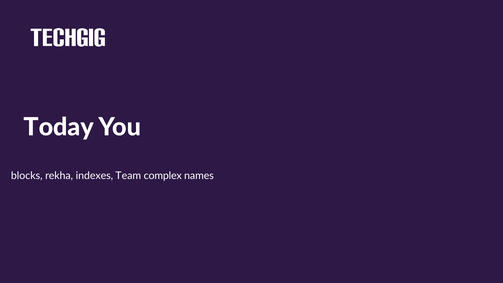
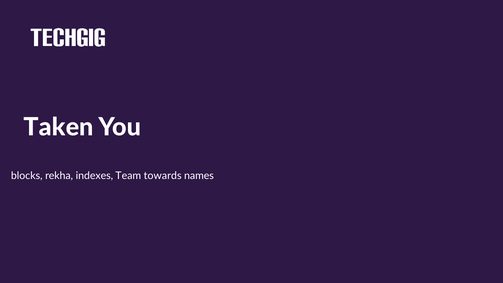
Today: Today -> Taken (59, 127)
complex: complex -> towards (163, 176)
